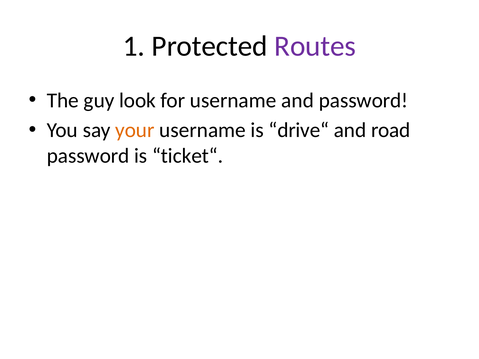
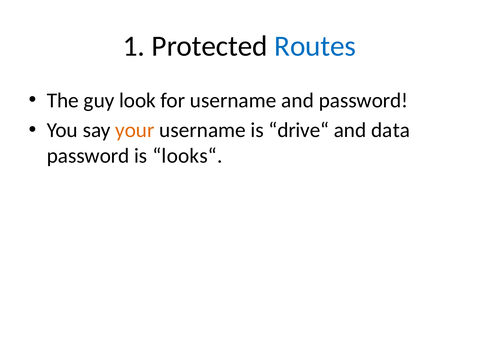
Routes colour: purple -> blue (315, 46)
road: road -> data (391, 130)
ticket“: ticket“ -> looks“ (187, 156)
